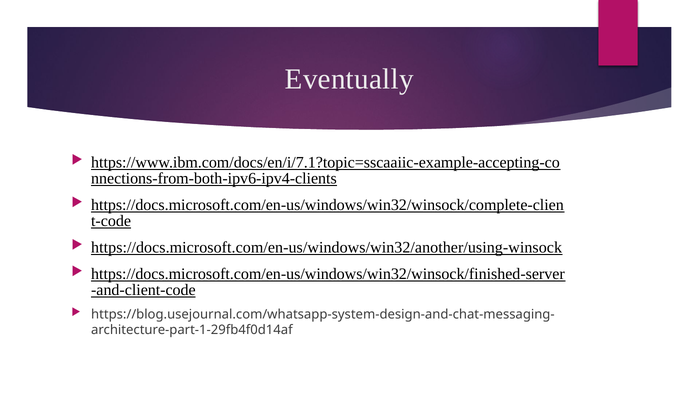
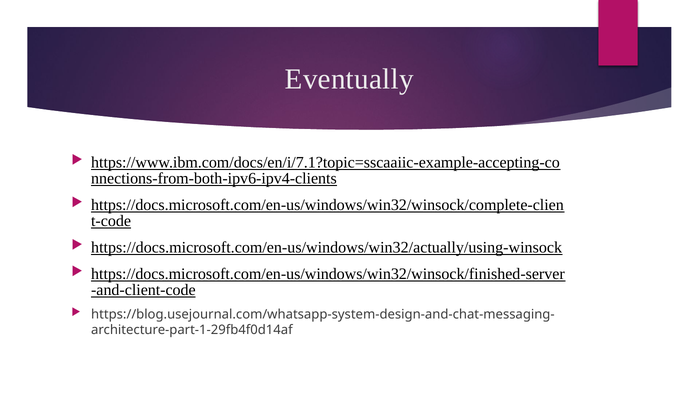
https://docs.microsoft.com/en-us/windows/win32/another/using-winsock: https://docs.microsoft.com/en-us/windows/win32/another/using-winsock -> https://docs.microsoft.com/en-us/windows/win32/actually/using-winsock (327, 248)
